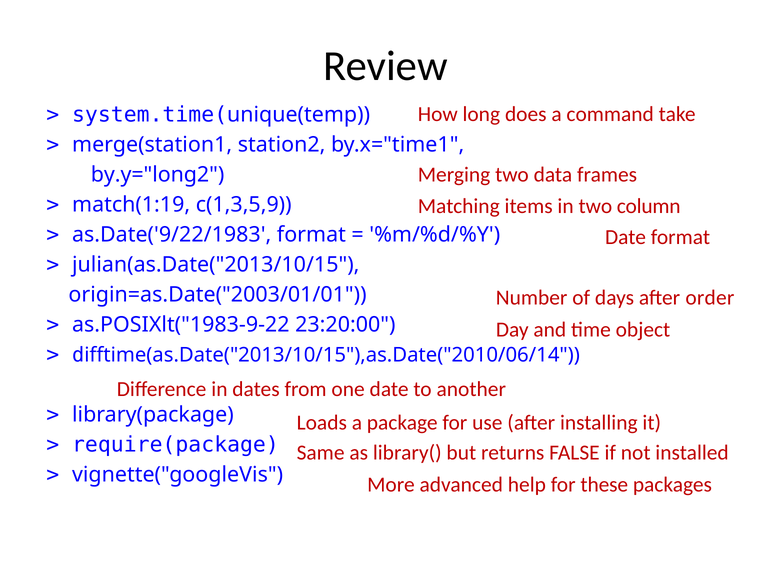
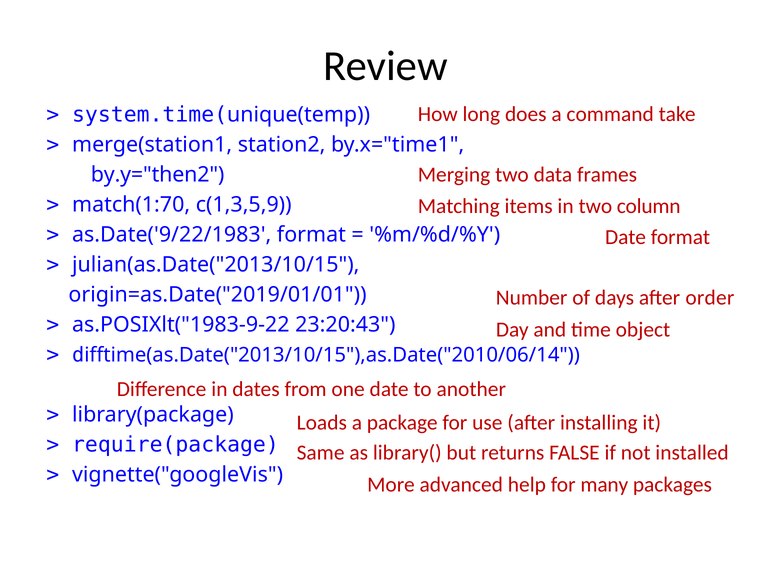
by.y="long2: by.y="long2 -> by.y="then2 (158, 175)
match(1:19: match(1:19 -> match(1:70 (131, 205)
origin=as.Date("2003/01/01: origin=as.Date("2003/01/01 -> origin=as.Date("2019/01/01 (218, 295)
23:20:00: 23:20:00 -> 23:20:43 (345, 325)
these: these -> many (604, 485)
